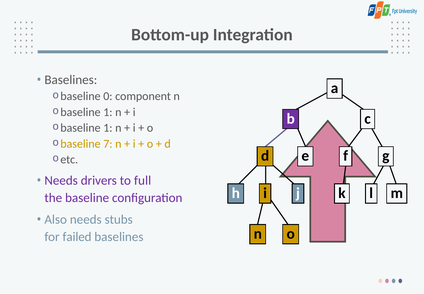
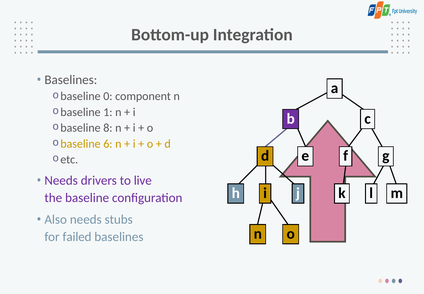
1: 1 -> 8 (108, 128)
7: 7 -> 6 (108, 144)
full: full -> live (143, 180)
